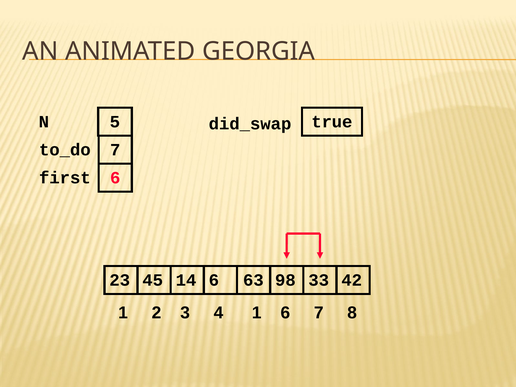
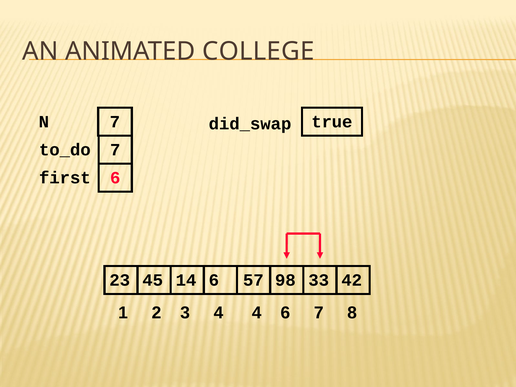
GEORGIA: GEORGIA -> COLLEGE (258, 51)
N 5: 5 -> 7 (115, 122)
63: 63 -> 57 (254, 280)
4 1: 1 -> 4 (257, 313)
